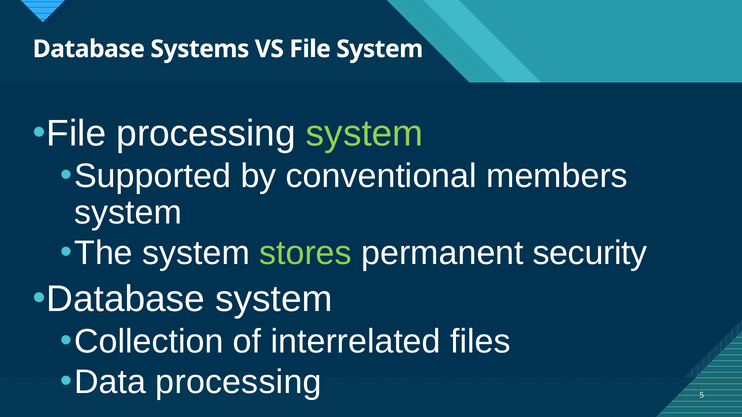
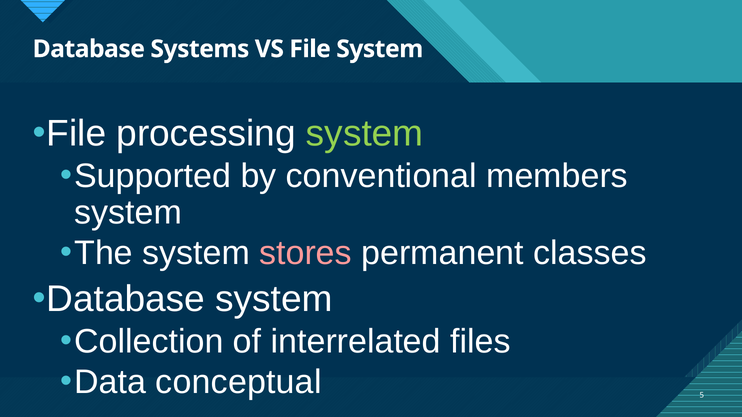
stores colour: light green -> pink (306, 253)
security: security -> classes (590, 253)
Data processing: processing -> conceptual (239, 382)
